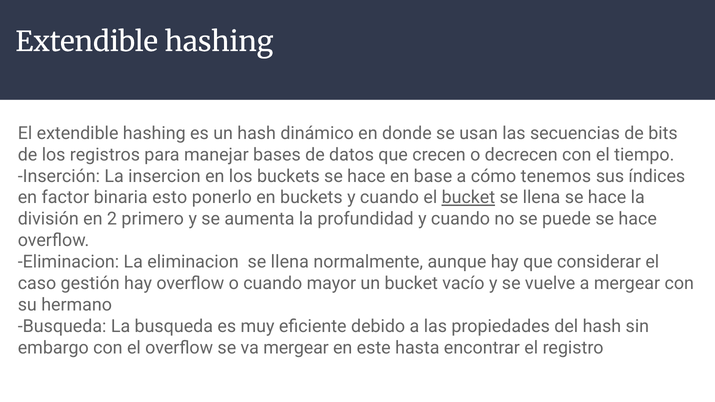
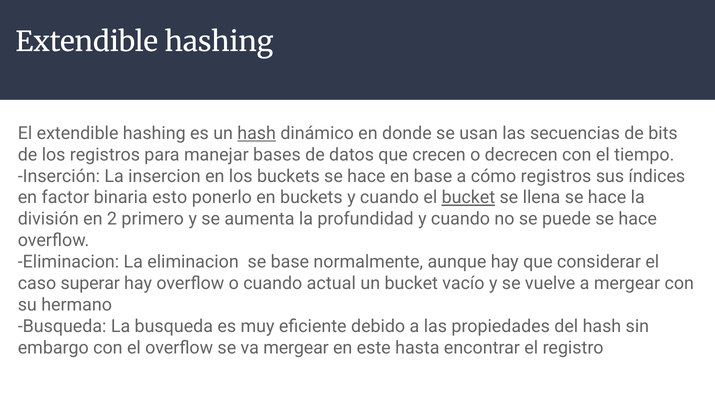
hash underline: none -> present (257, 133)
cómo tenemos: tenemos -> registros (556, 176)
eliminacion se llena: llena -> base (290, 262)
gestión: gestión -> superar (90, 283)
mayor: mayor -> actual (331, 283)
